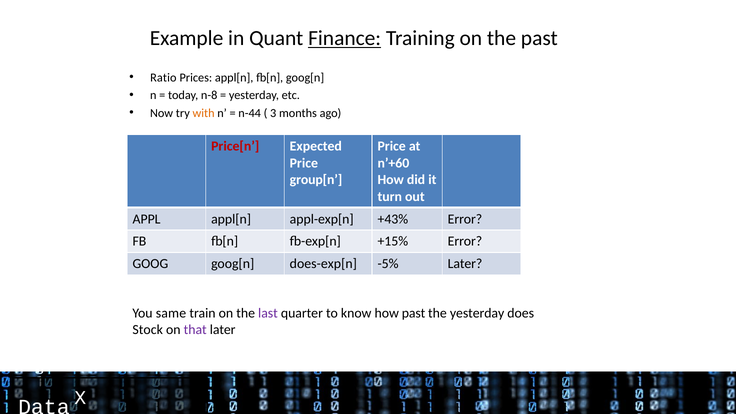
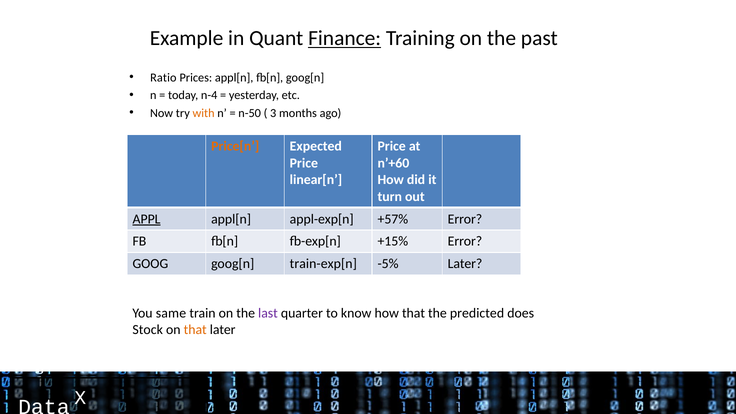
n-8: n-8 -> n-4 (209, 95)
n-44: n-44 -> n-50 (250, 113)
Price[n colour: red -> orange (235, 146)
group[n: group[n -> linear[n (316, 180)
APPL underline: none -> present (147, 219)
+43%: +43% -> +57% (393, 219)
does-exp[n: does-exp[n -> train-exp[n (323, 264)
how past: past -> that (414, 313)
the yesterday: yesterday -> predicted (477, 313)
that colour: purple -> orange (195, 330)
